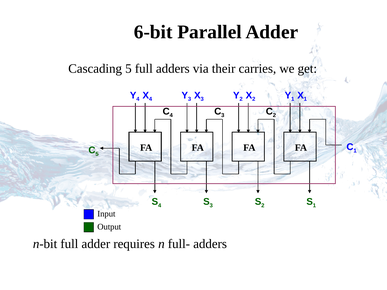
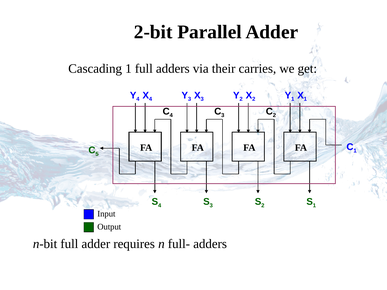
6-bit: 6-bit -> 2-bit (153, 32)
5: 5 -> 1 (128, 69)
